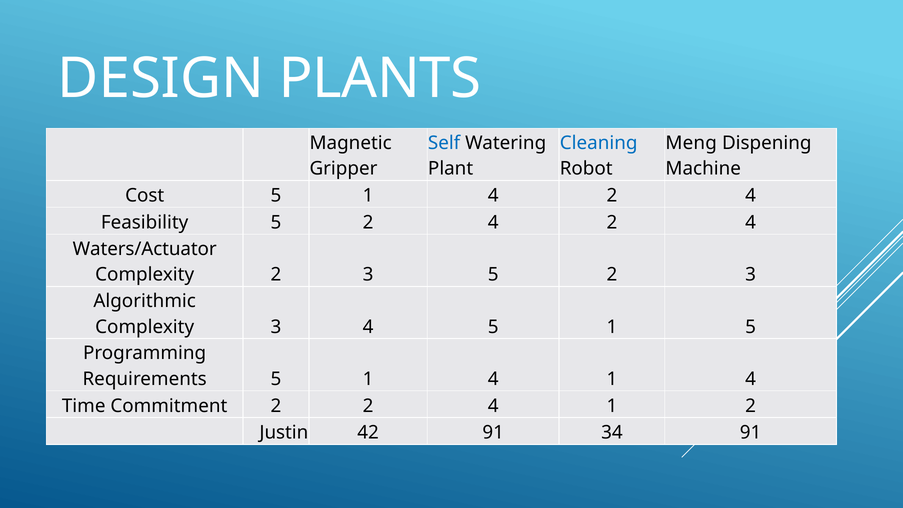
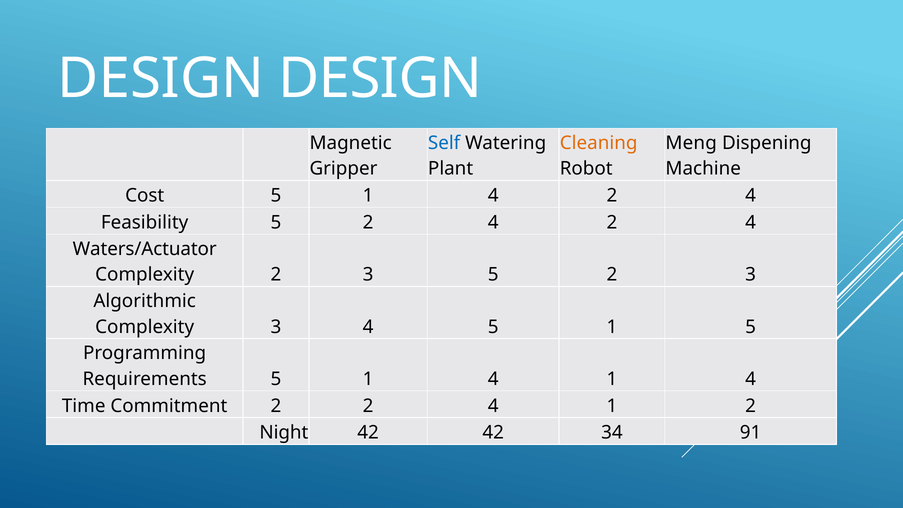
DESIGN PLANTS: PLANTS -> DESIGN (380, 79)
Cleaning colour: blue -> orange (599, 143)
Justin: Justin -> Night (284, 433)
42 91: 91 -> 42 (493, 433)
